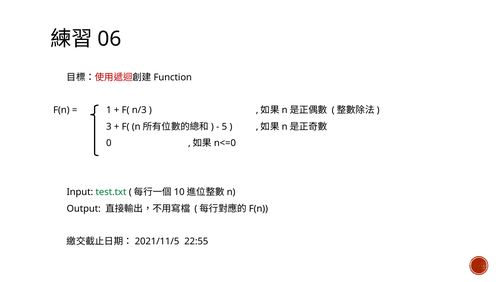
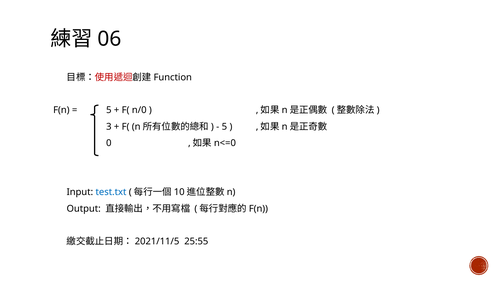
1: 1 -> 5 (109, 110)
n/3: n/3 -> n/0 (139, 110)
test.txt colour: green -> blue (111, 192)
22:55: 22:55 -> 25:55 (196, 242)
